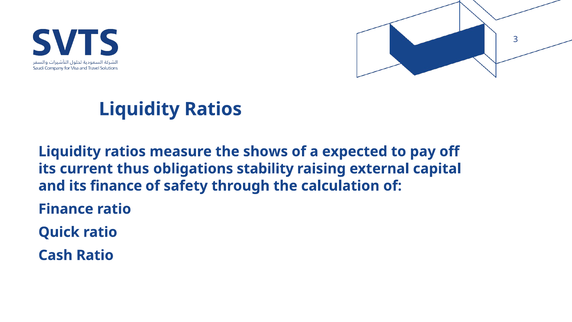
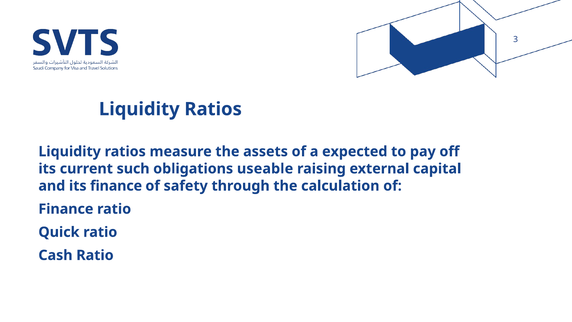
shows: shows -> assets (266, 151)
thus: thus -> such (133, 169)
stability: stability -> useable (265, 169)
